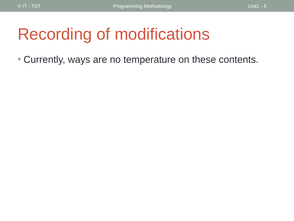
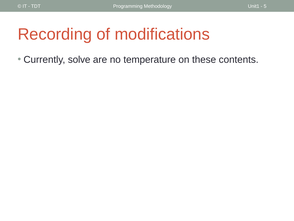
ways: ways -> solve (79, 59)
